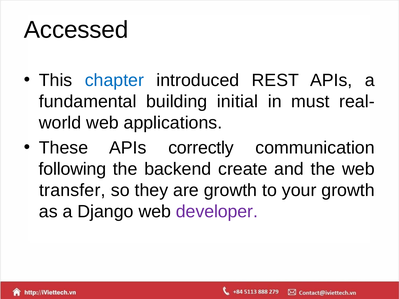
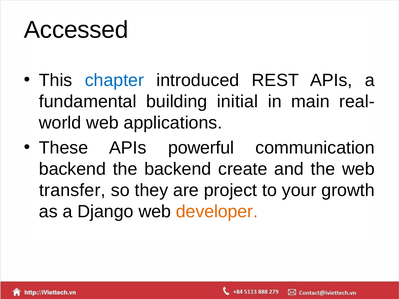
must: must -> main (310, 102)
correctly: correctly -> powerful (201, 148)
following: following -> backend (72, 169)
are growth: growth -> project (230, 190)
developer colour: purple -> orange (217, 212)
